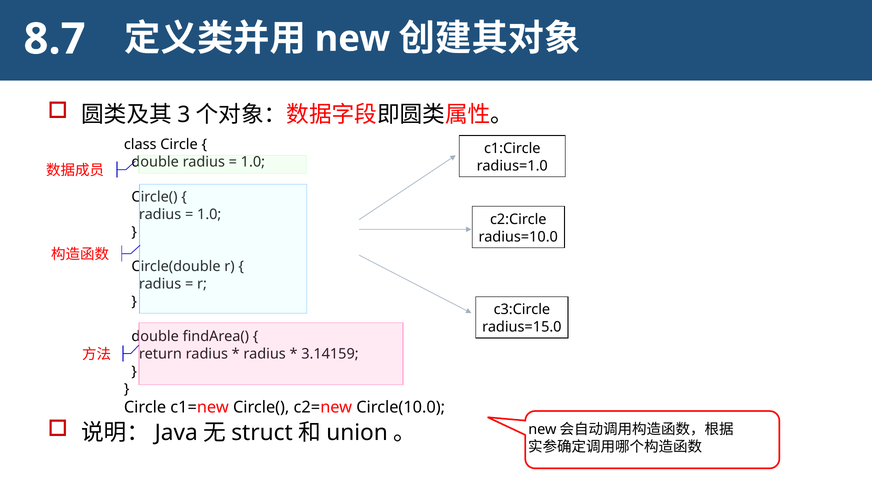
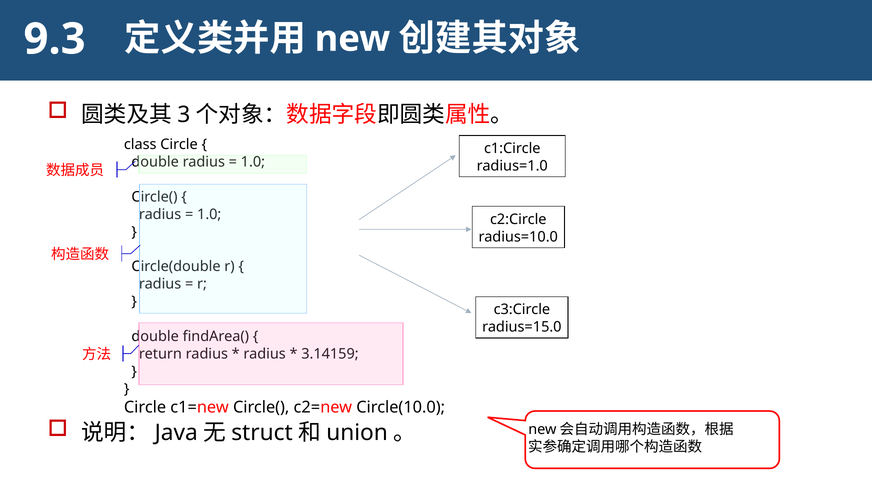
8.7: 8.7 -> 9.3 (55, 39)
